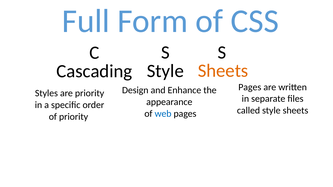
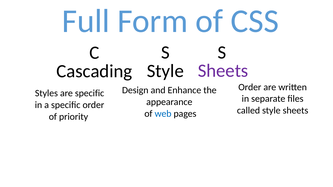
Sheets colour: orange -> purple (223, 71)
Pages: Pages -> Order (250, 87)
are priority: priority -> specific (90, 93)
